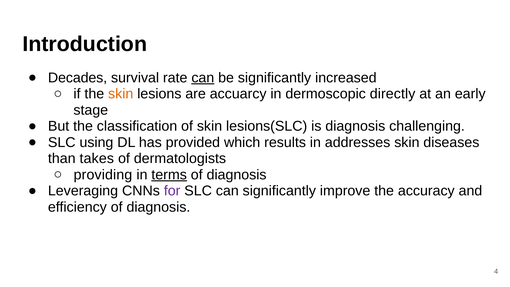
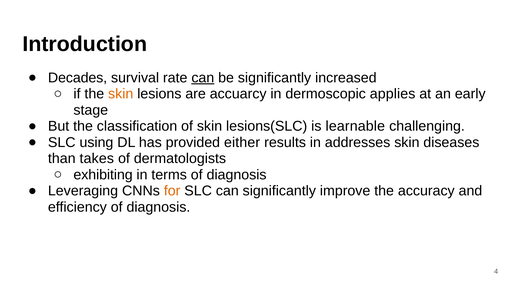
directly: directly -> applies (393, 94)
is diagnosis: diagnosis -> learnable (355, 126)
which: which -> either (242, 142)
providing: providing -> exhibiting (103, 175)
terms underline: present -> none (169, 175)
for colour: purple -> orange (172, 191)
